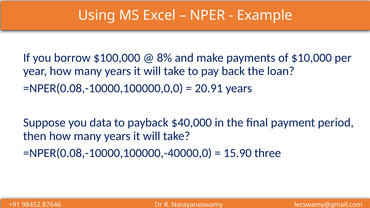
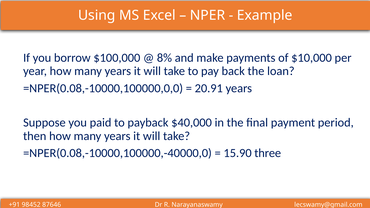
data: data -> paid (101, 123)
